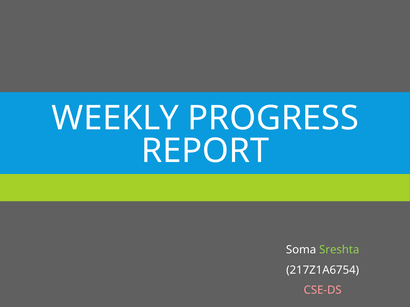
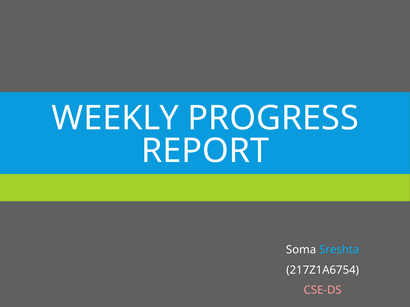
Sreshta colour: light green -> light blue (339, 250)
